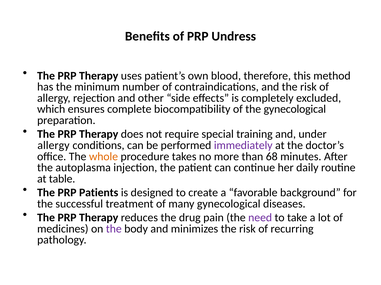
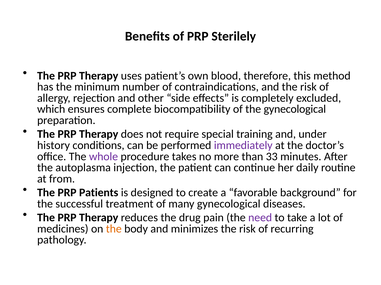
Undress: Undress -> Sterilely (234, 36)
allergy: allergy -> history (54, 146)
whole colour: orange -> purple (104, 157)
68: 68 -> 33 (272, 157)
table: table -> from (62, 179)
the colour: purple -> orange (114, 229)
